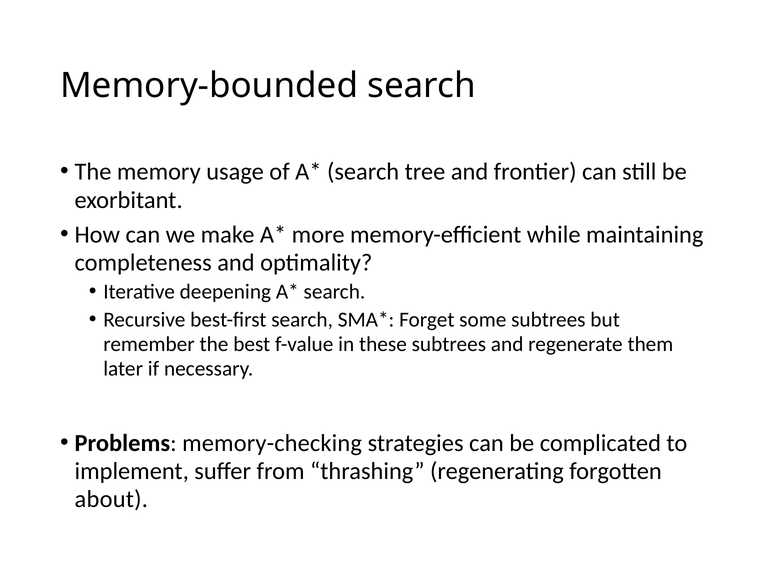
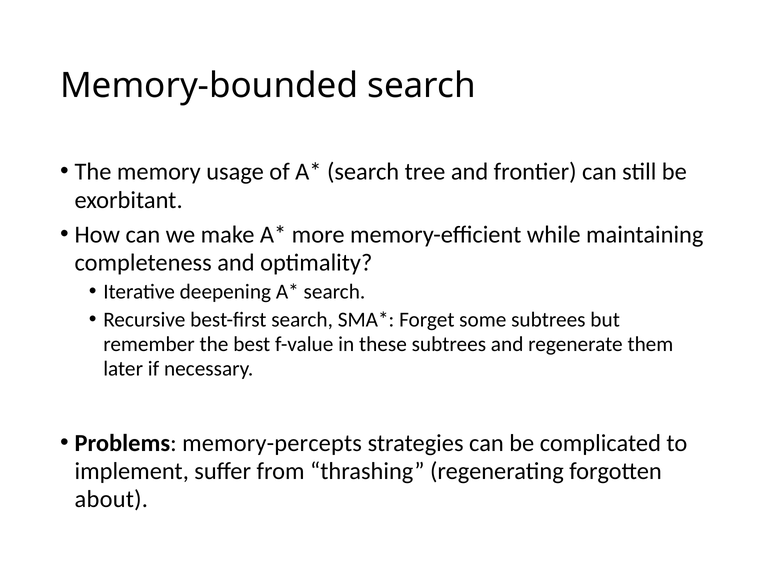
memory-checking: memory-checking -> memory-percepts (272, 443)
